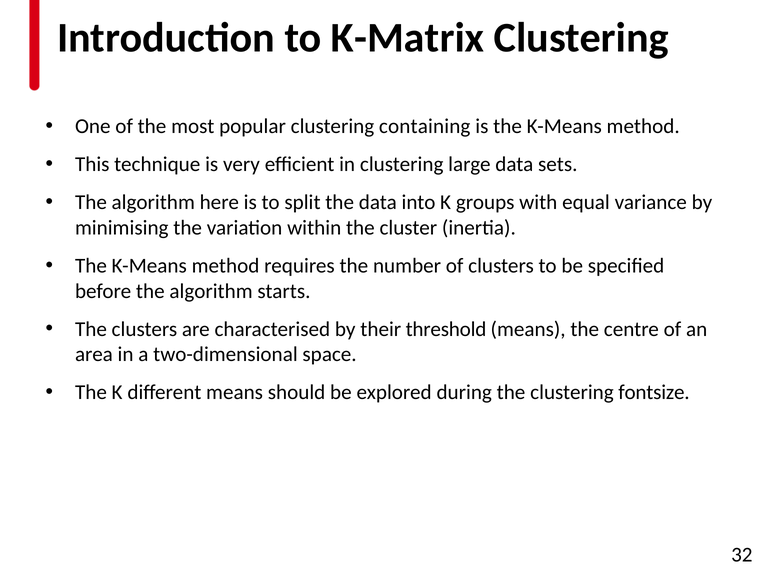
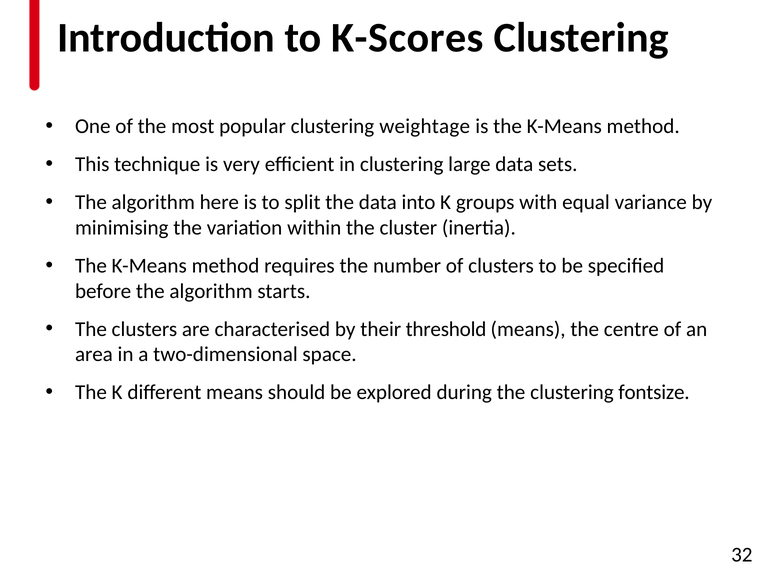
K-Matrix: K-Matrix -> K-Scores (407, 38)
containing: containing -> weightage (425, 126)
